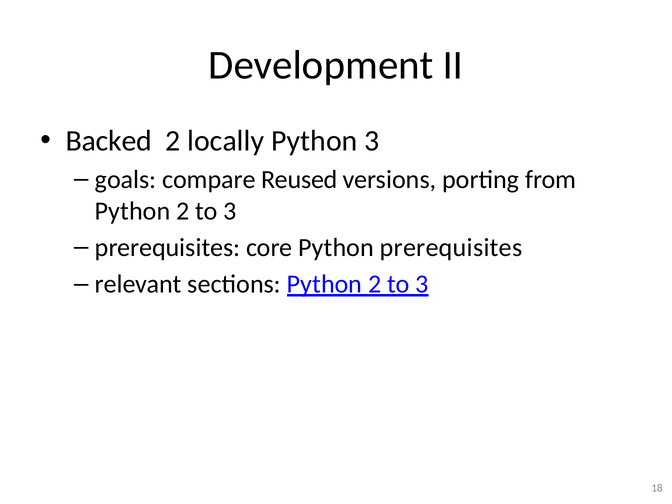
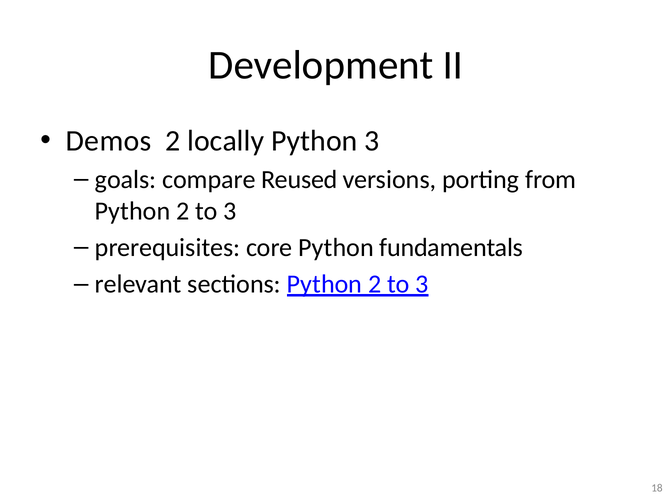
Backed: Backed -> Demos (109, 141)
Python prerequisites: prerequisites -> fundamentals (451, 248)
